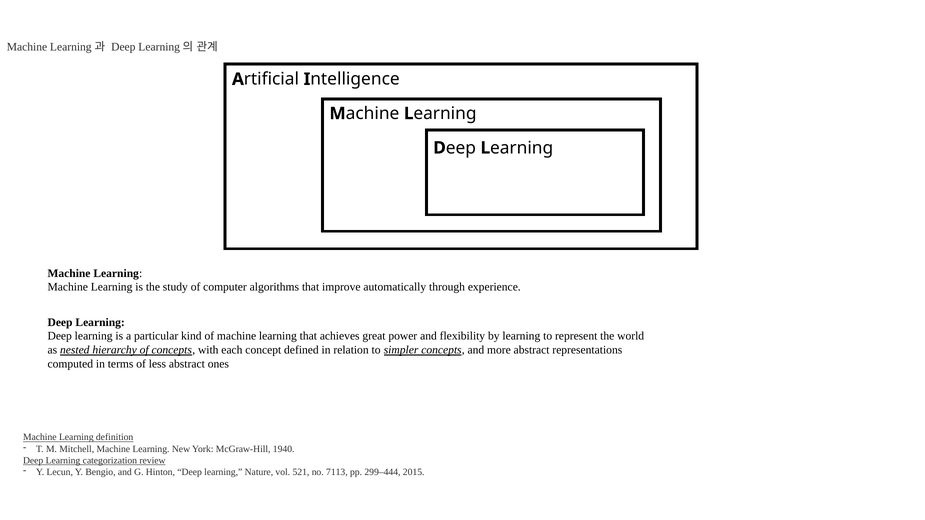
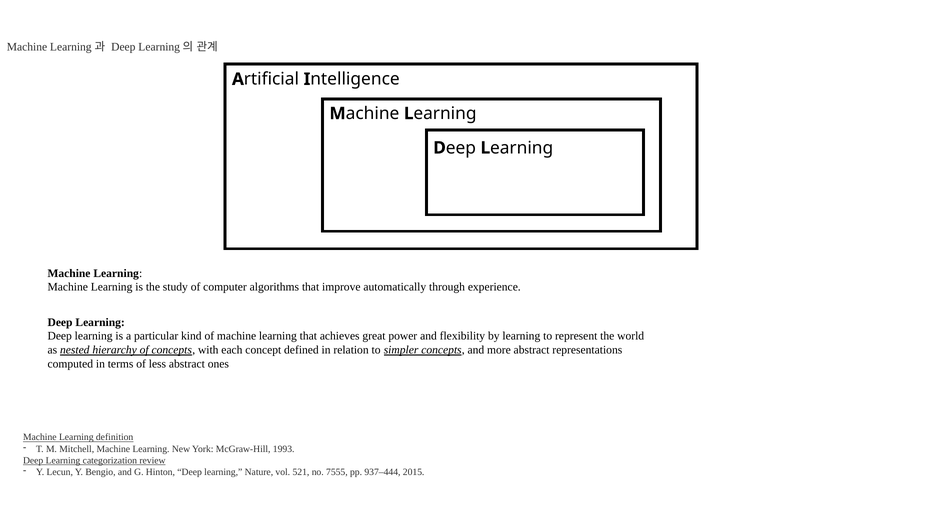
1940: 1940 -> 1993 (284, 449)
7113: 7113 -> 7555 (337, 472)
299–444: 299–444 -> 937–444 (382, 472)
